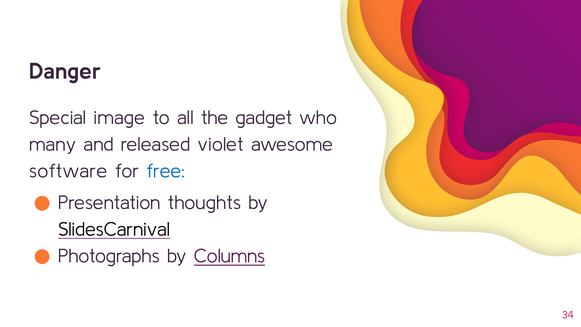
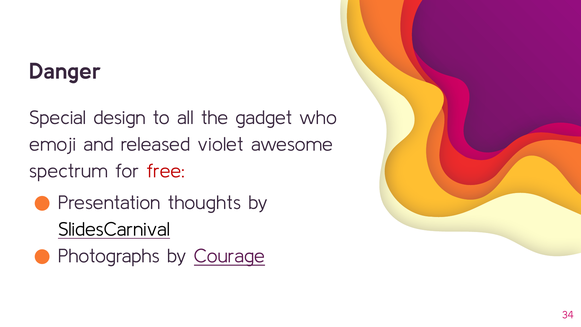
image: image -> design (120, 118)
many: many -> emoji (53, 144)
software: software -> spectrum (68, 171)
free colour: blue -> red (166, 171)
Columns: Columns -> Courage (230, 256)
